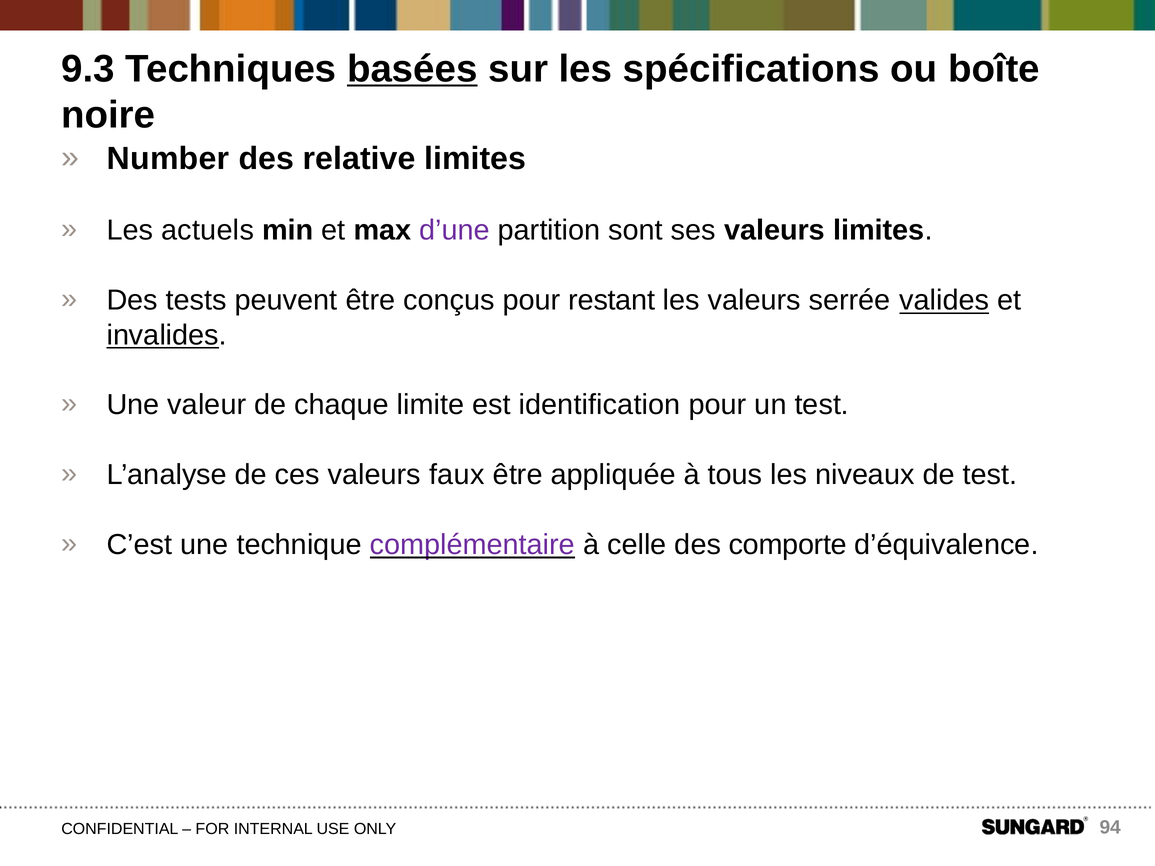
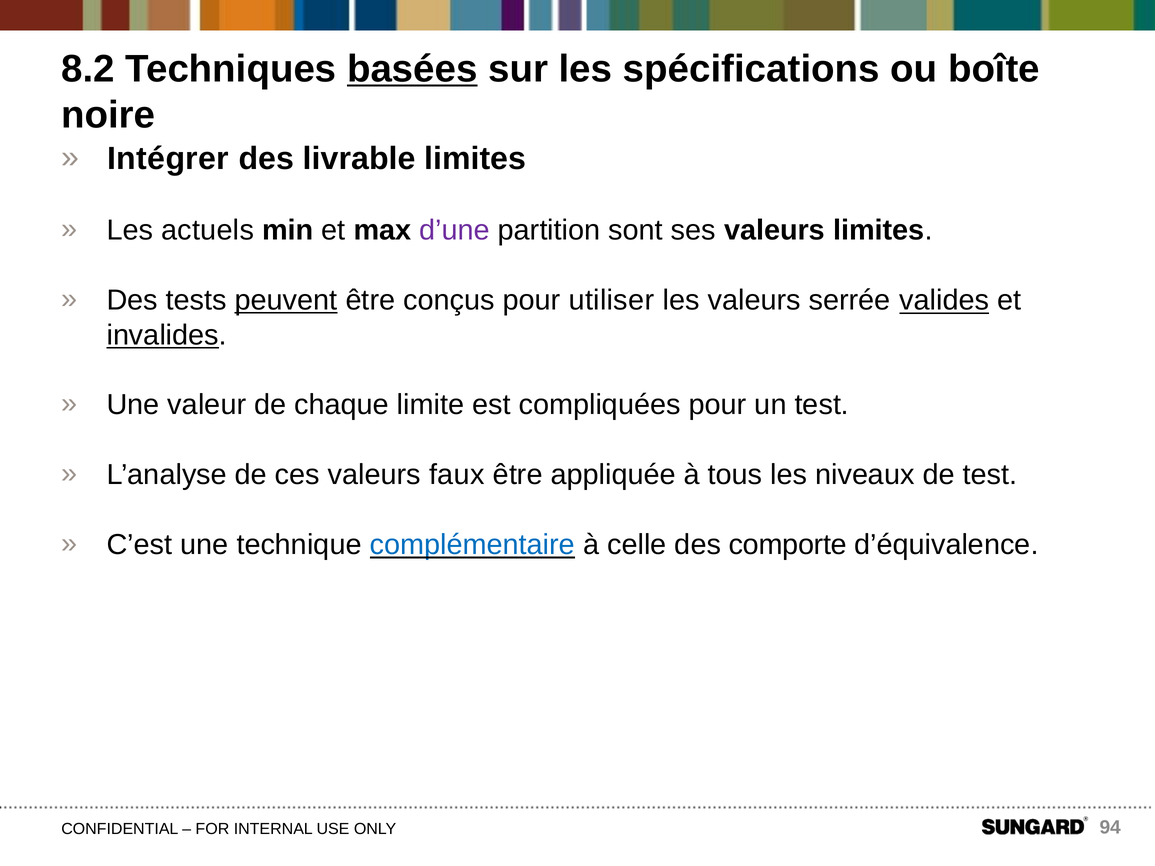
9.3: 9.3 -> 8.2 (88, 69)
Number: Number -> Intégrer (168, 159)
relative: relative -> livrable (359, 159)
peuvent underline: none -> present (286, 300)
restant: restant -> utiliser (611, 300)
identification: identification -> compliquées (600, 405)
complémentaire colour: purple -> blue (472, 545)
